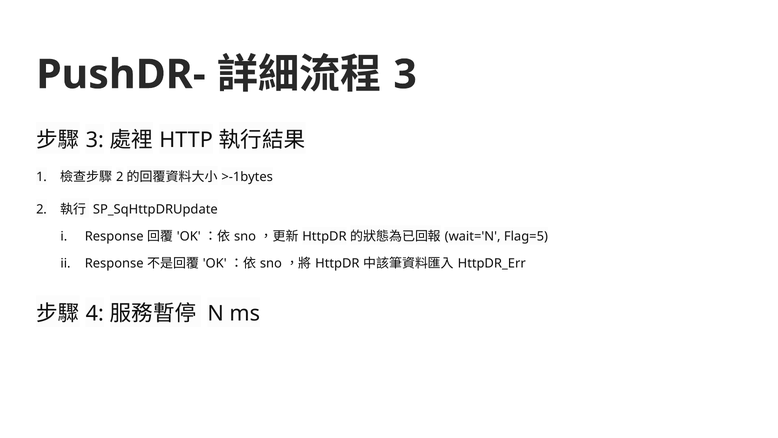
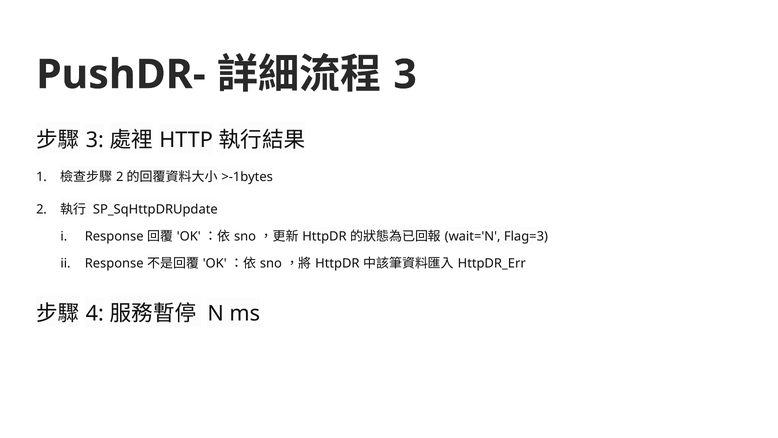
Flag=5: Flag=5 -> Flag=3 (526, 236)
